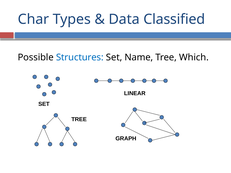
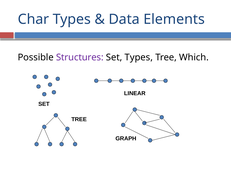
Classified: Classified -> Elements (174, 19)
Structures colour: blue -> purple (80, 57)
Set Name: Name -> Types (139, 57)
